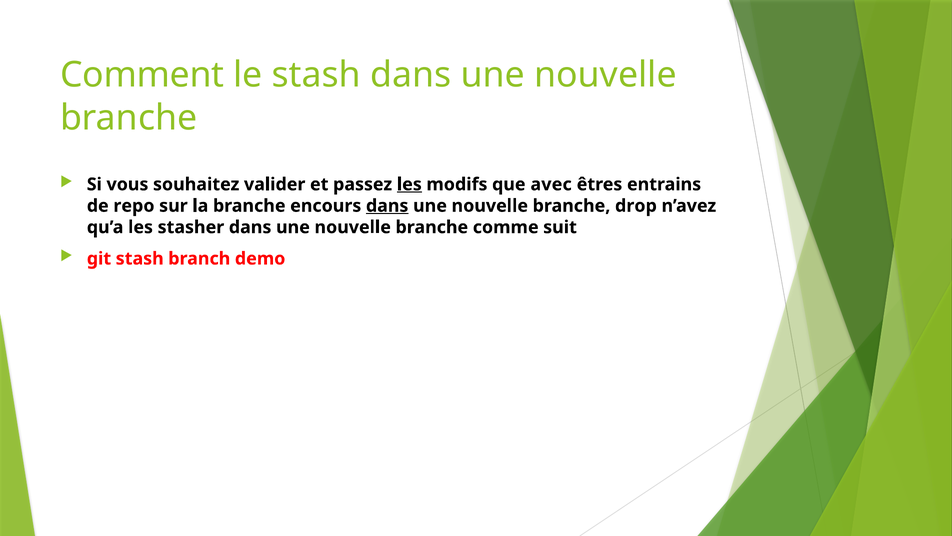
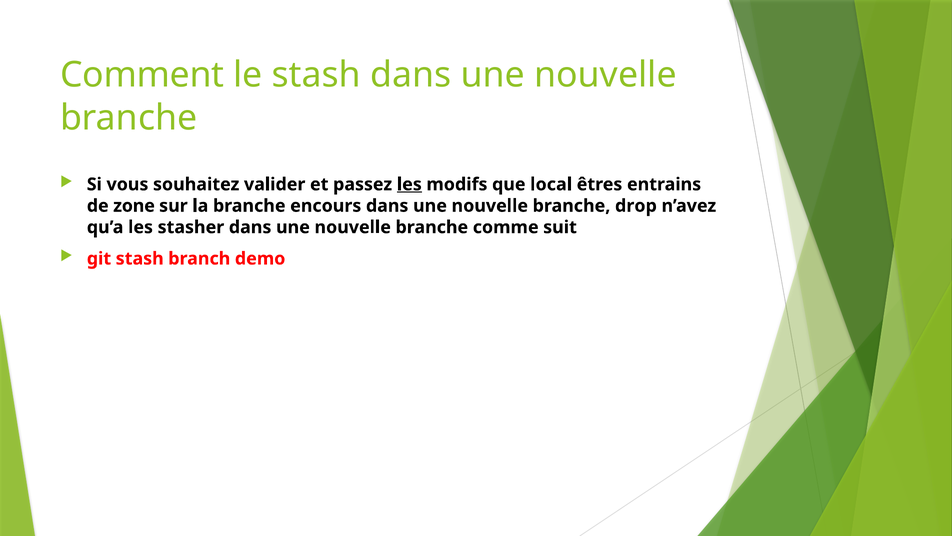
avec: avec -> local (551, 184)
repo: repo -> zone (134, 206)
dans underline: present -> none (387, 206)
